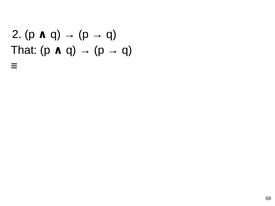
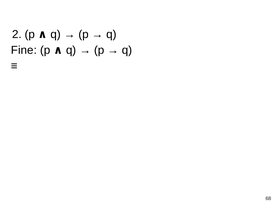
That: That -> Fine (24, 50)
